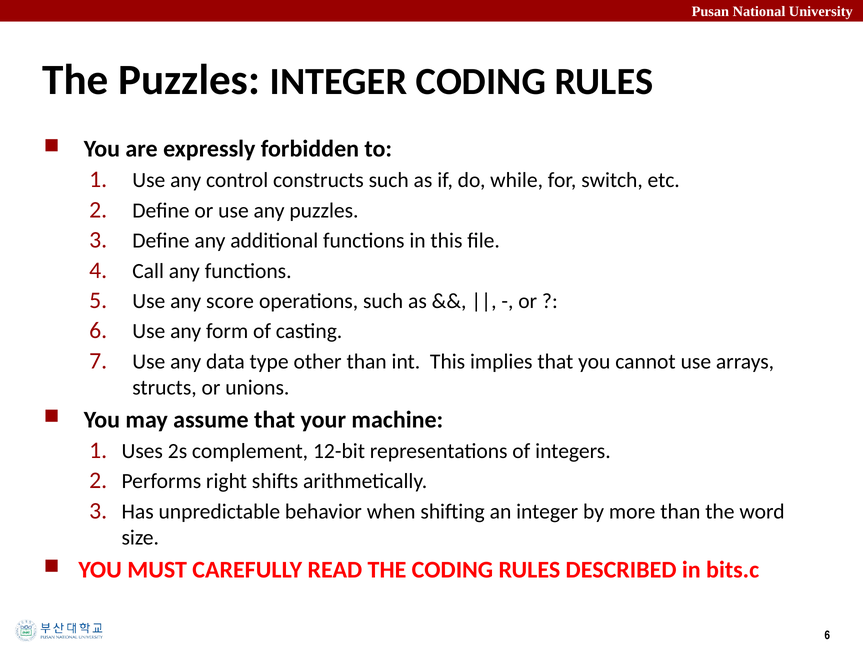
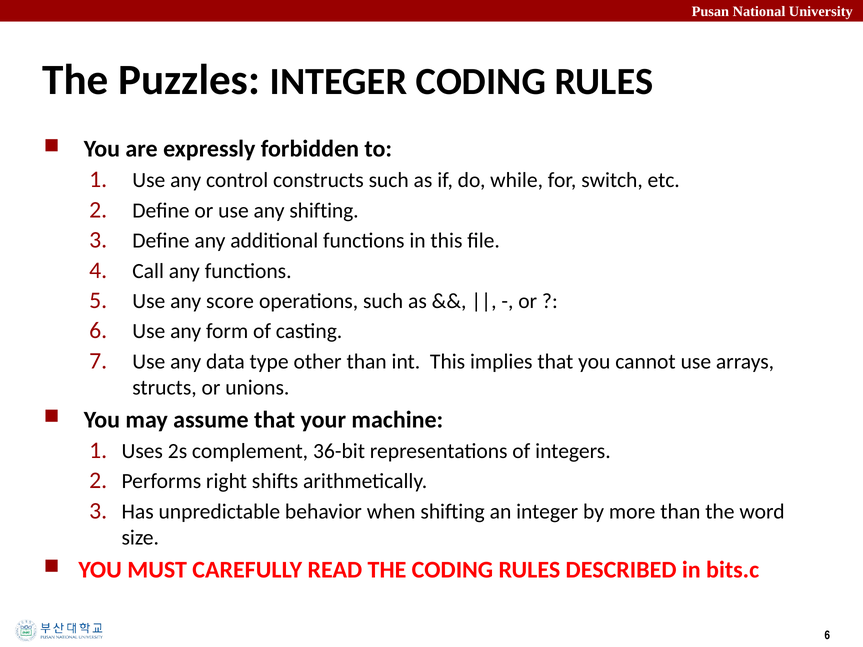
any puzzles: puzzles -> shifting (324, 211)
12-bit: 12-bit -> 36-bit (339, 451)
